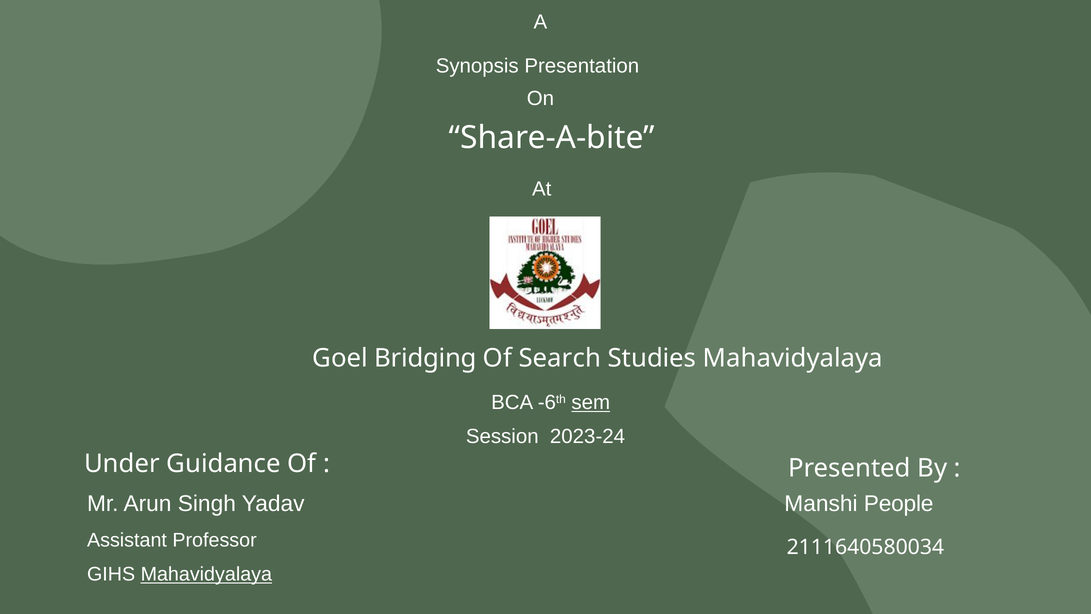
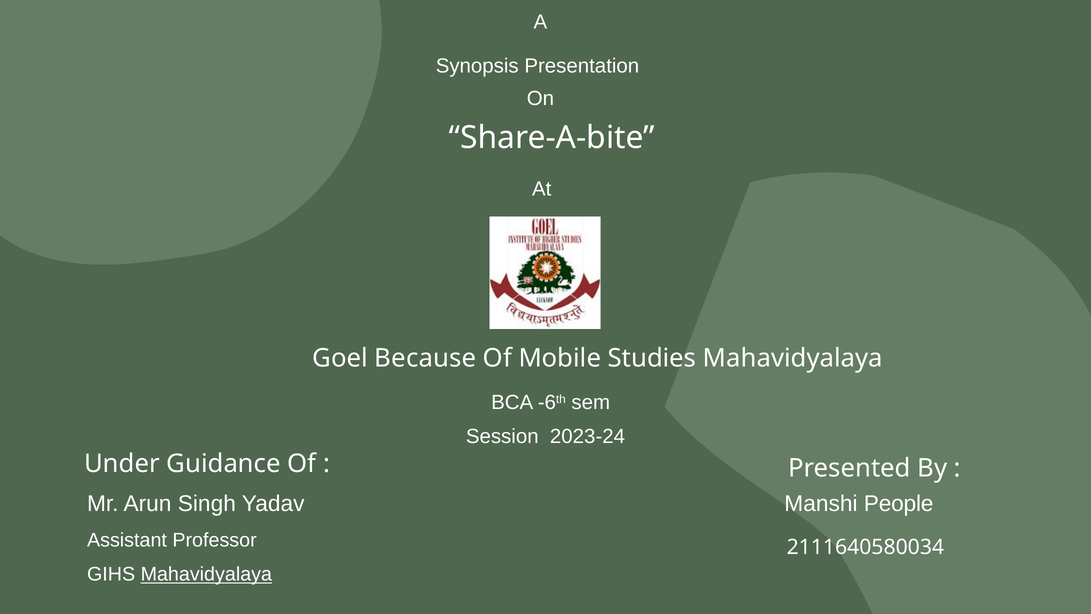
Bridging: Bridging -> Because (425, 358)
Search: Search -> Mobile (560, 358)
sem underline: present -> none (591, 402)
